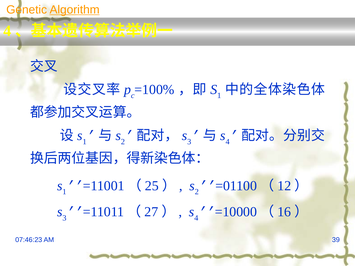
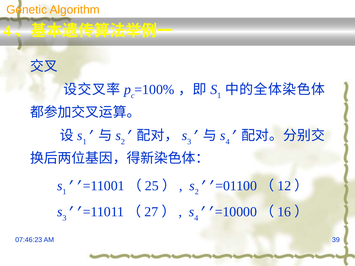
Algorithm underline: present -> none (75, 10)
